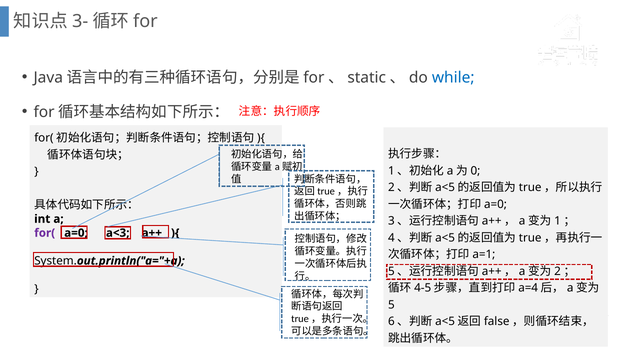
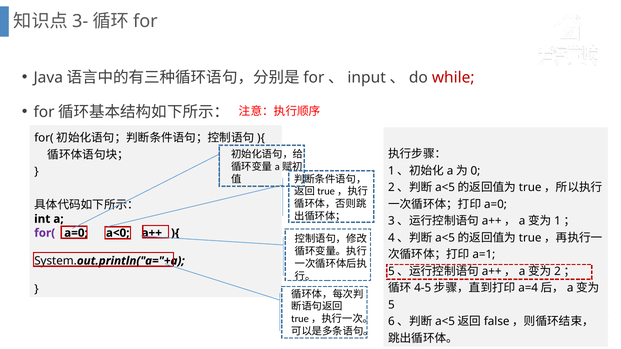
static: static -> input (367, 78)
while colour: blue -> red (453, 78)
a<3: a<3 -> a<0 (118, 233)
